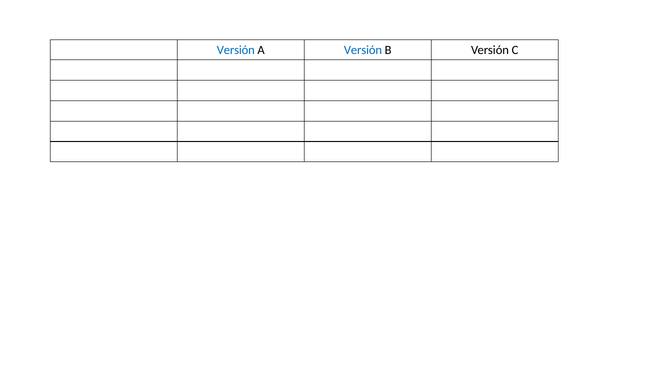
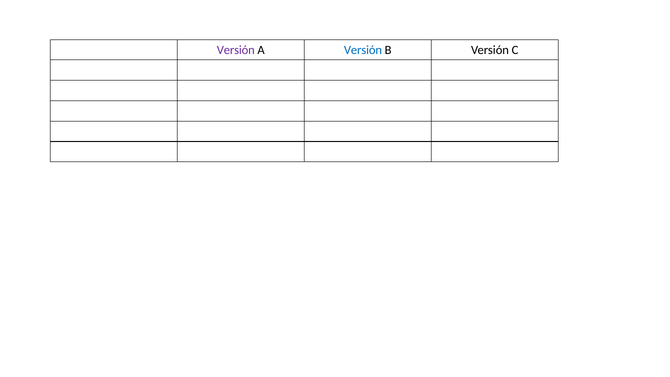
Versión colour: blue -> purple (236, 50)
